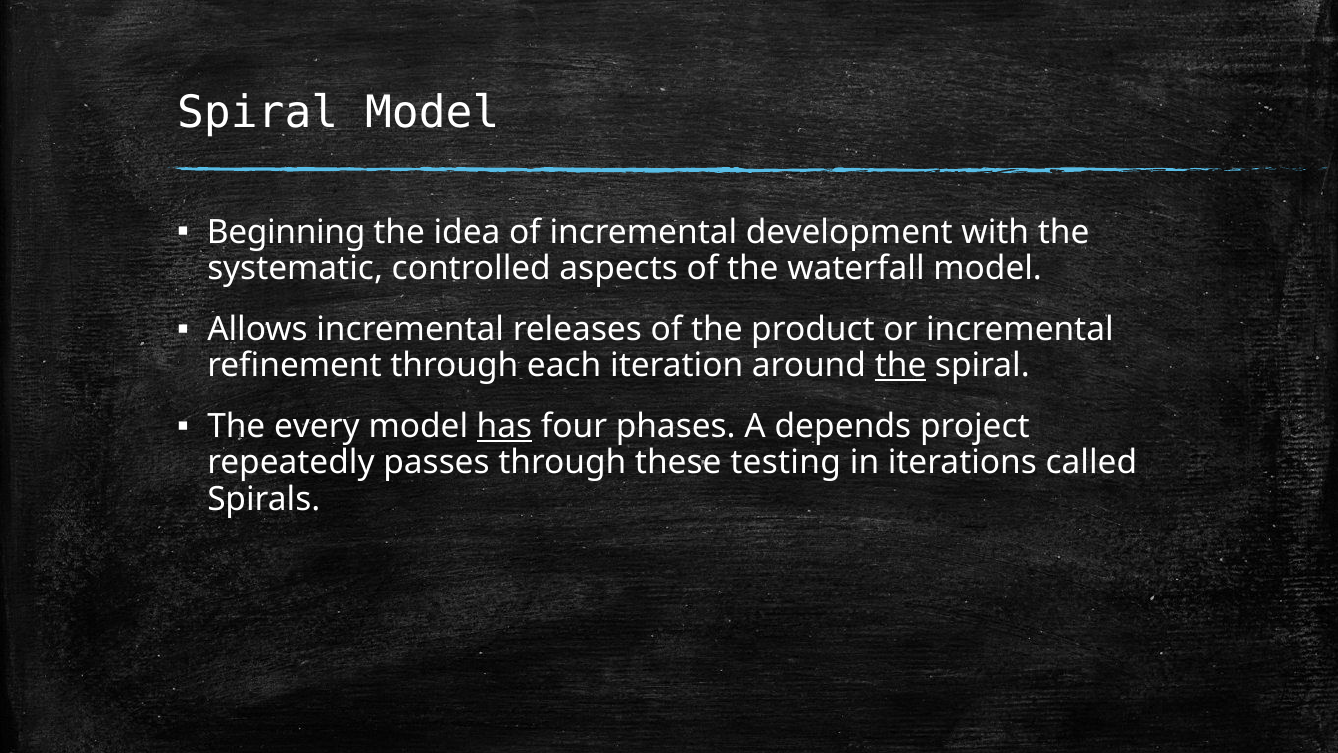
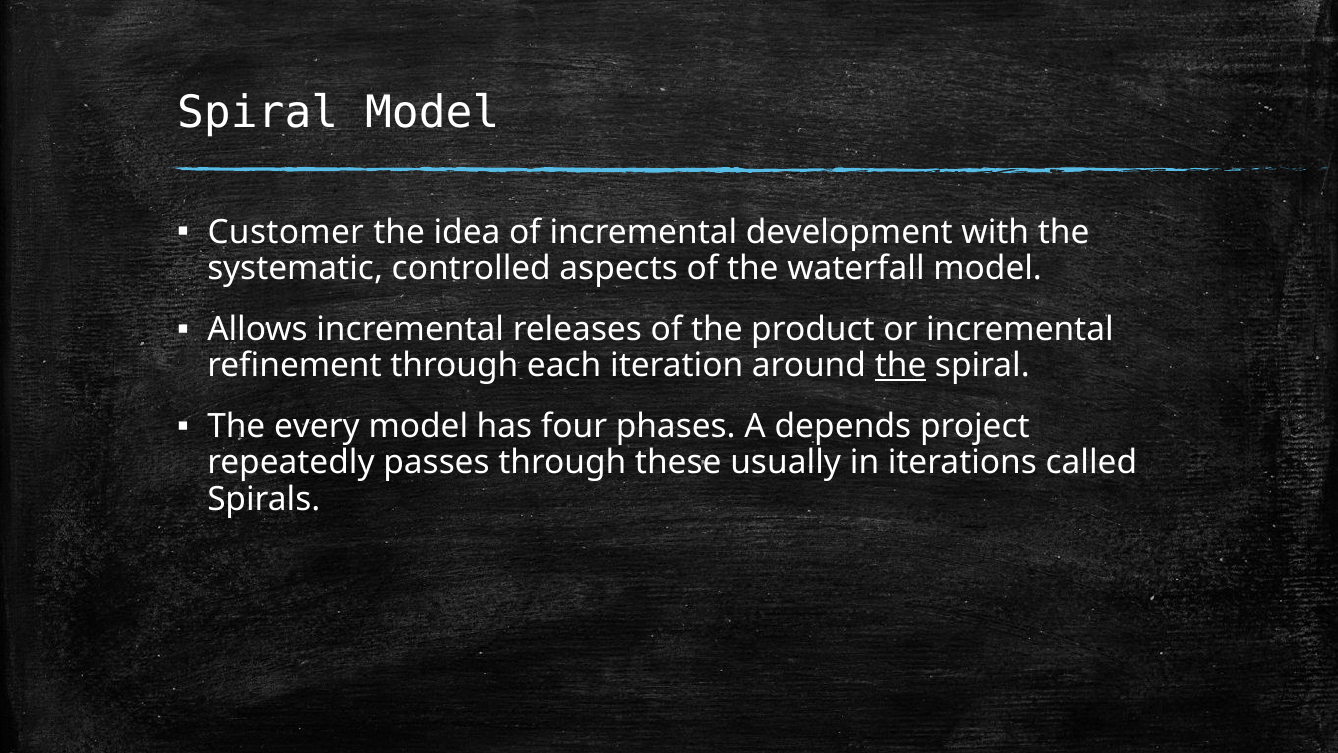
Beginning: Beginning -> Customer (286, 232)
has underline: present -> none (504, 427)
testing: testing -> usually (786, 463)
